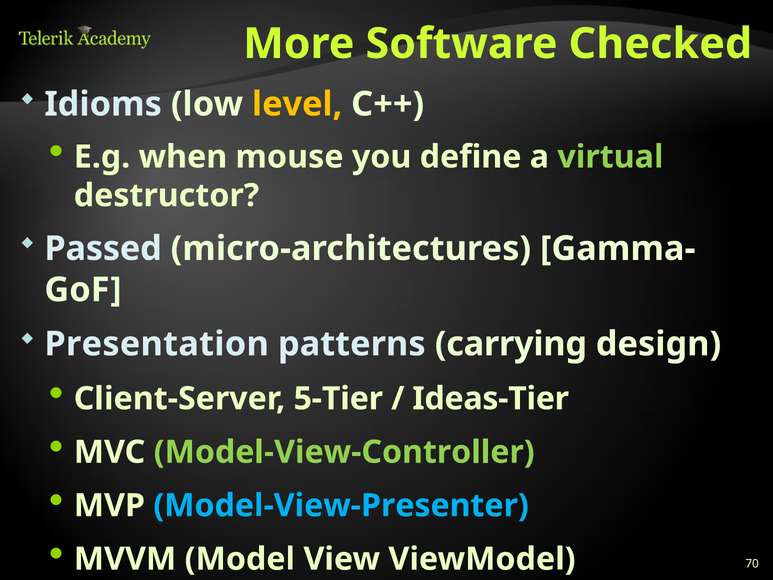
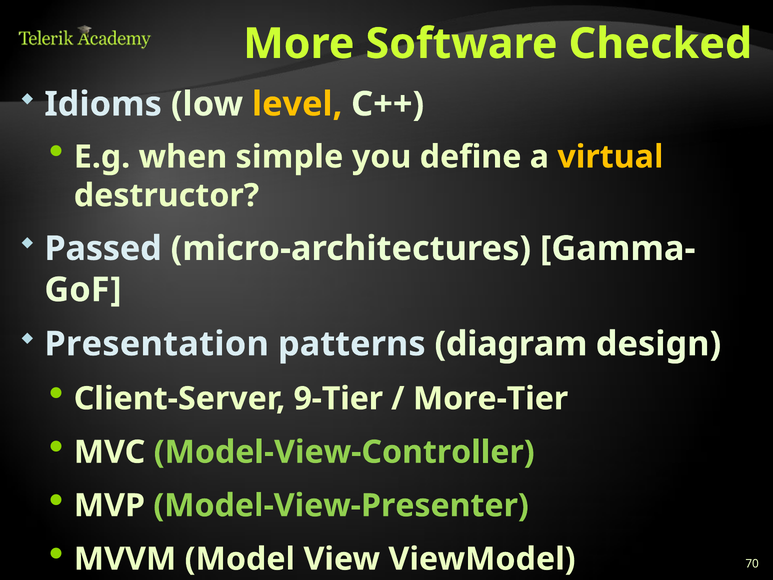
mouse: mouse -> simple (289, 157)
virtual colour: light green -> yellow (610, 157)
carrying: carrying -> diagram (511, 344)
5-Tier: 5-Tier -> 9-Tier (338, 398)
Ideas-Tier: Ideas-Tier -> More-Tier (491, 398)
Model-View-Presenter colour: light blue -> light green (341, 505)
